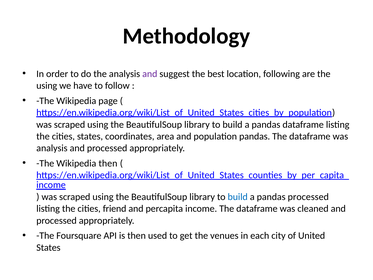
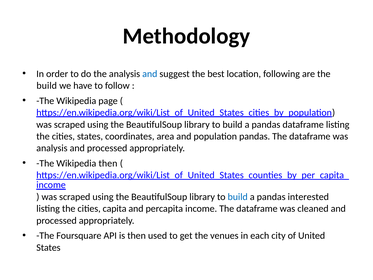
and colour: purple -> blue (150, 74)
using: using -> build (47, 86)
pandas processed: processed -> interested (308, 197)
friend: friend -> capita (115, 209)
